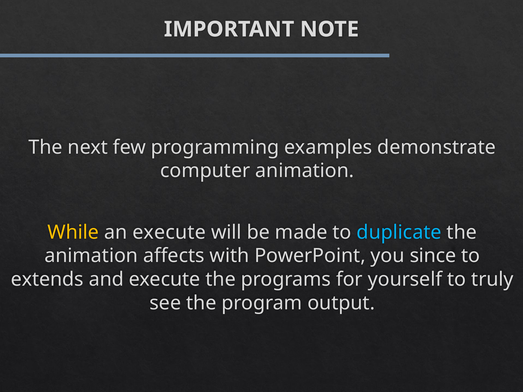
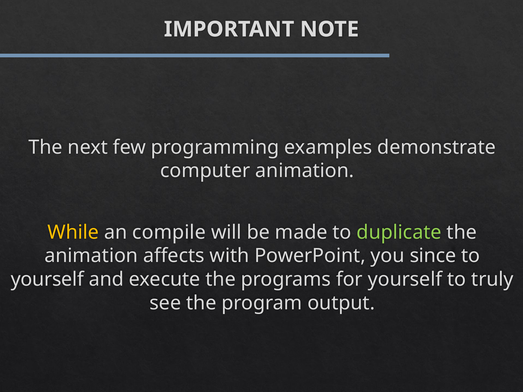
an execute: execute -> compile (169, 232)
duplicate colour: light blue -> light green (399, 232)
extends: extends -> yourself (47, 280)
